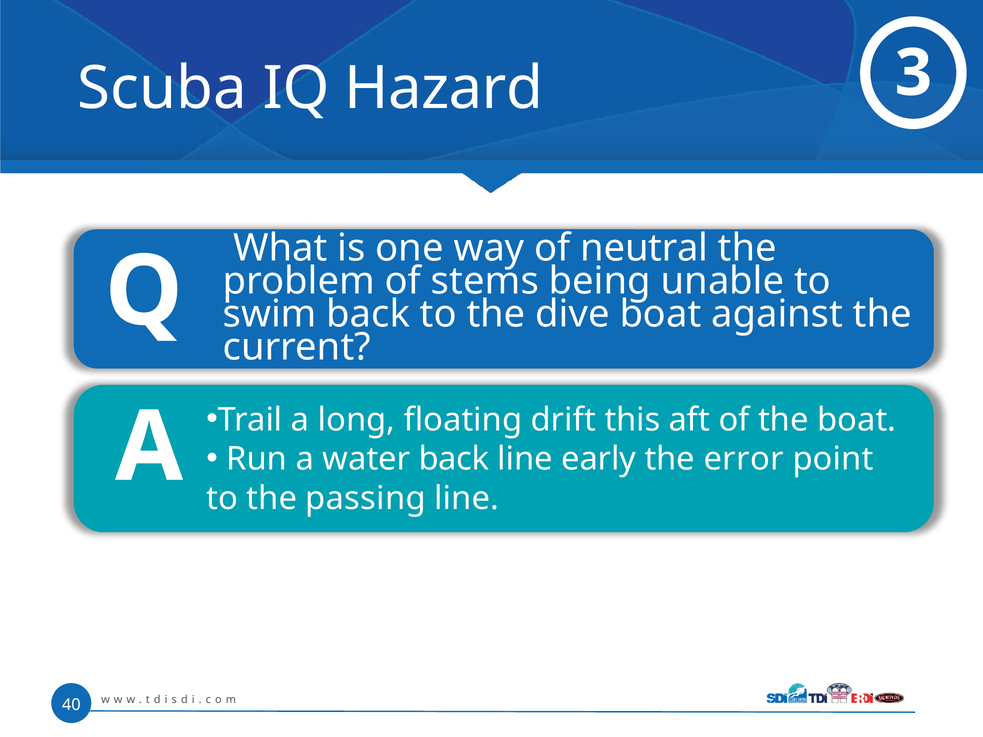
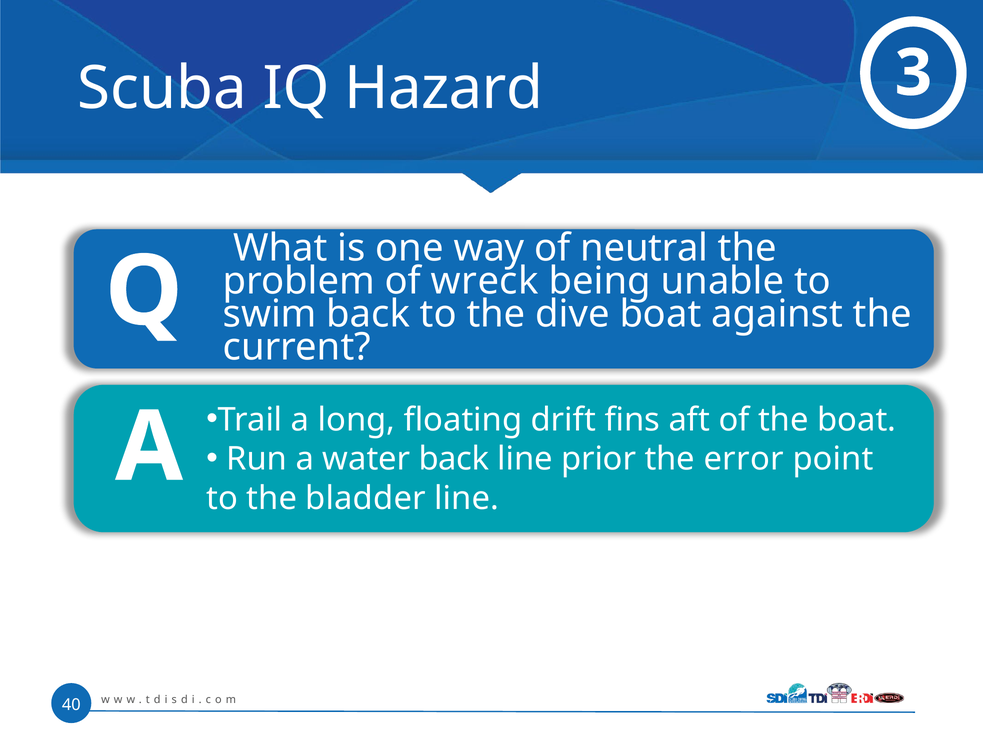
stems: stems -> wreck (485, 281)
this: this -> fins (632, 420)
early: early -> prior (599, 459)
passing: passing -> bladder (366, 499)
